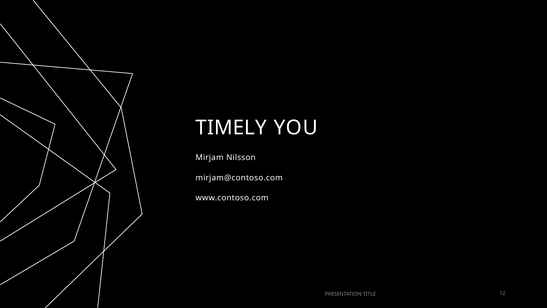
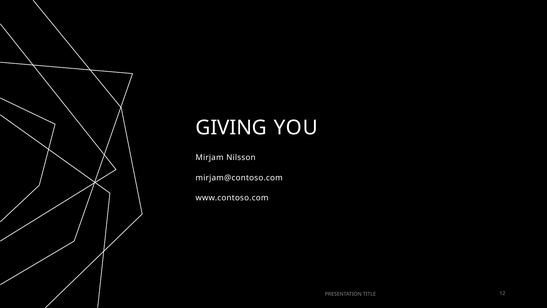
TIMELY: TIMELY -> GIVING (231, 128)
